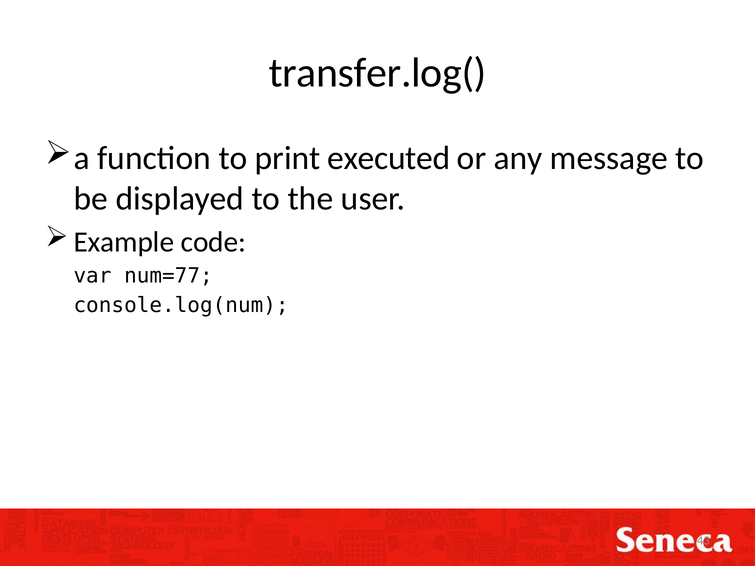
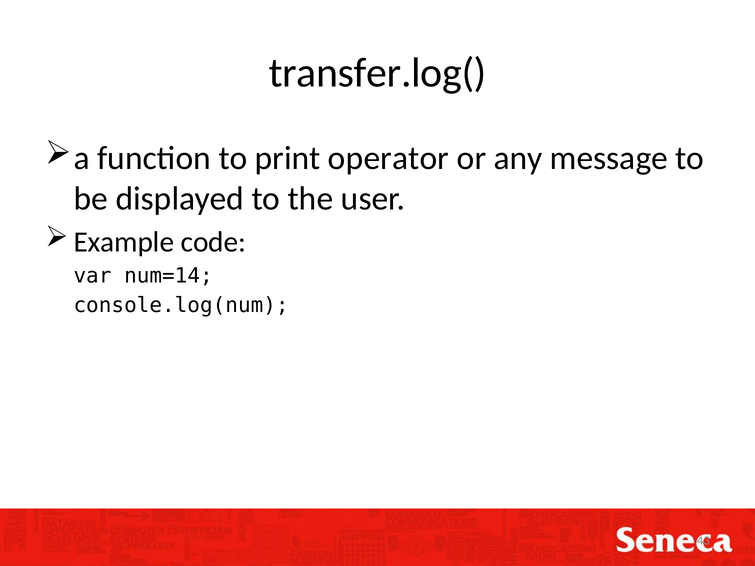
executed: executed -> operator (389, 158)
num=77: num=77 -> num=14 (168, 276)
